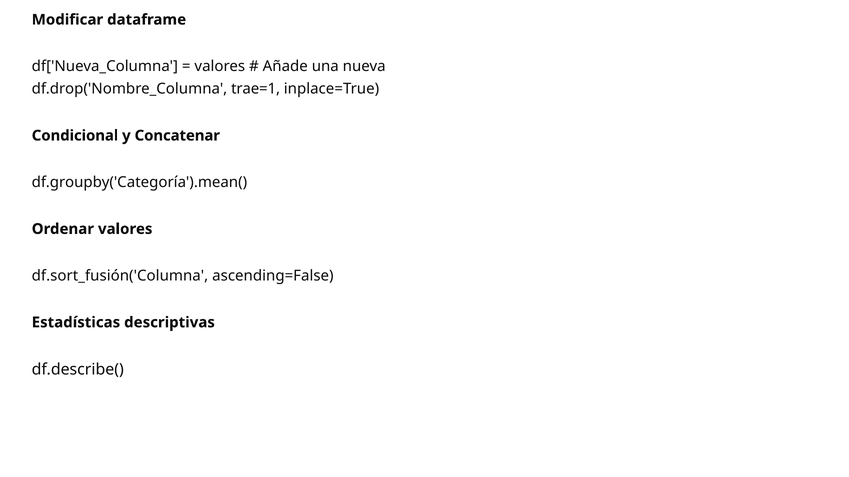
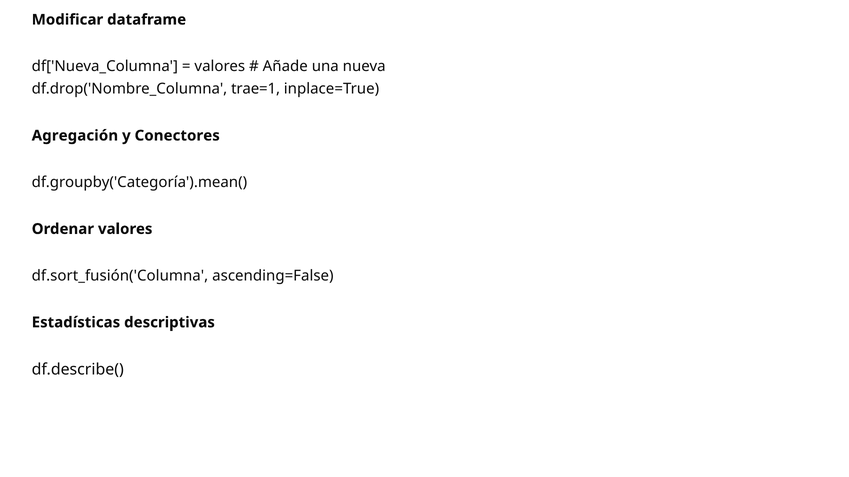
Condicional: Condicional -> Agregación (75, 136)
Concatenar: Concatenar -> Conectores (177, 136)
